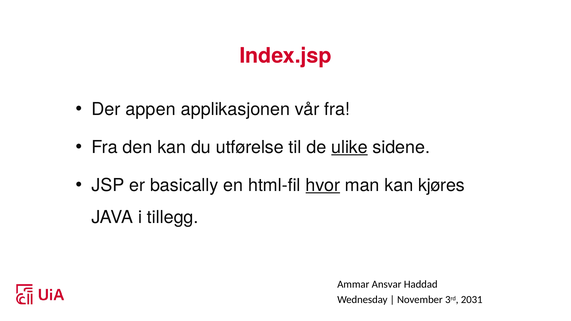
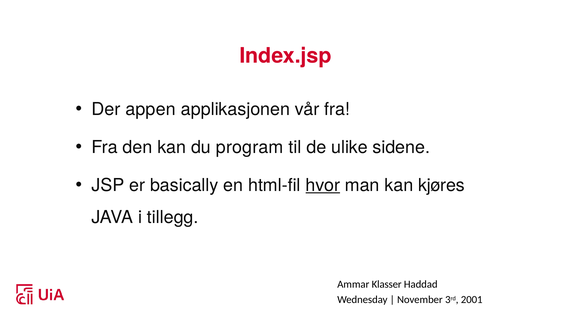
utførelse: utførelse -> program (250, 147)
ulike underline: present -> none (349, 147)
Ansvar: Ansvar -> Klasser (387, 284)
2031: 2031 -> 2001 (472, 300)
